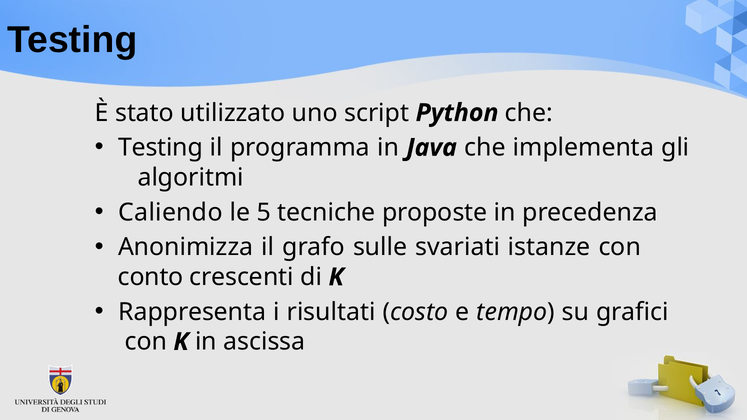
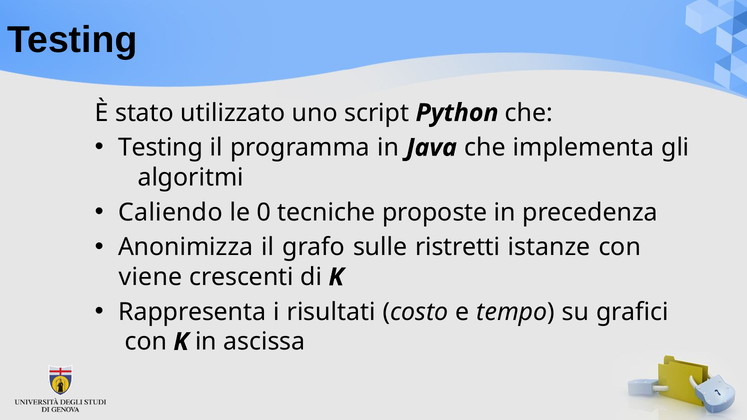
5: 5 -> 0 (264, 212)
svariati: svariati -> ristretti (458, 247)
conto: conto -> viene (150, 277)
